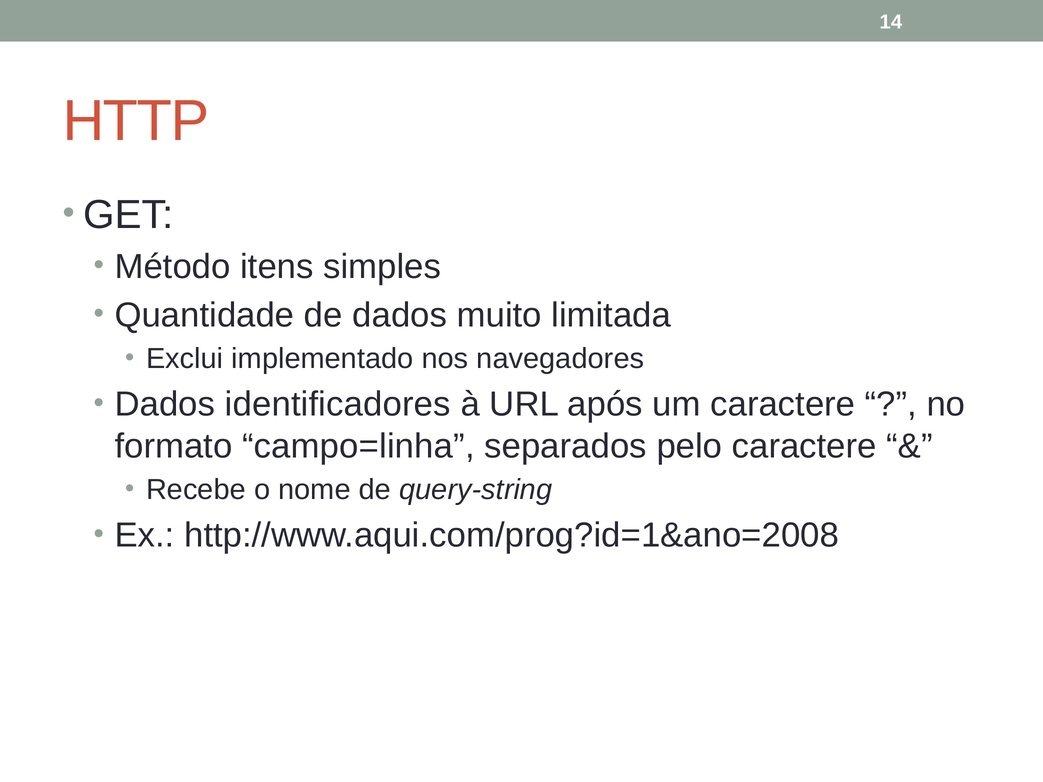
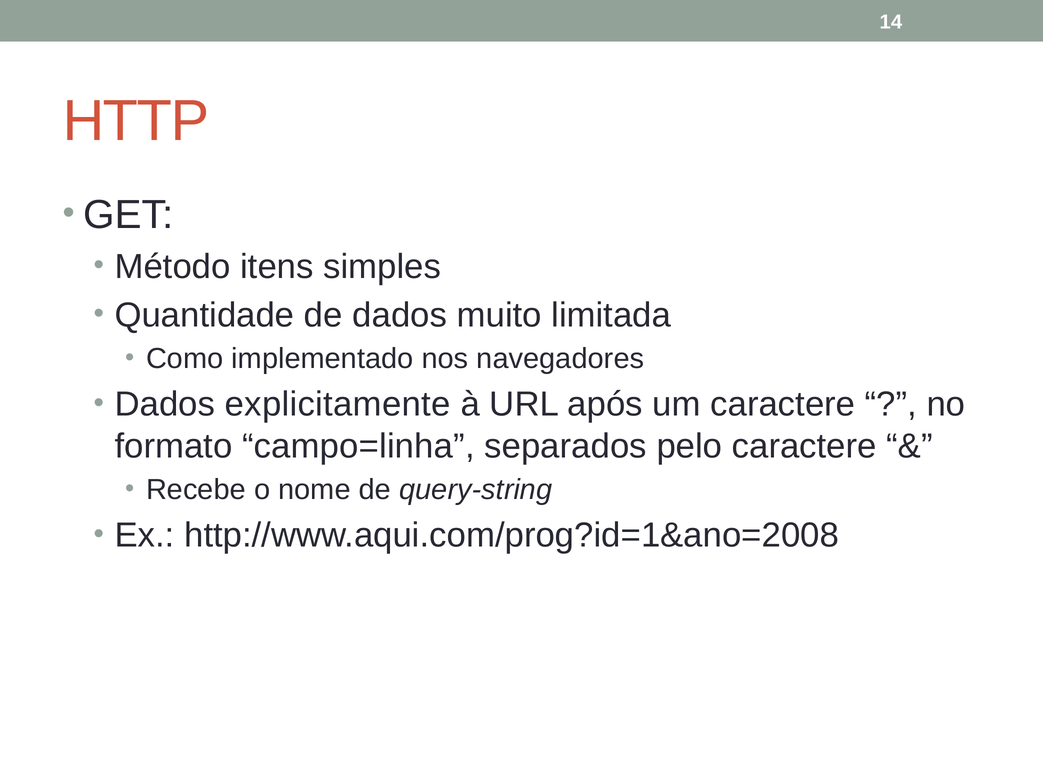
Exclui: Exclui -> Como (185, 359)
identificadores: identificadores -> explicitamente (338, 405)
